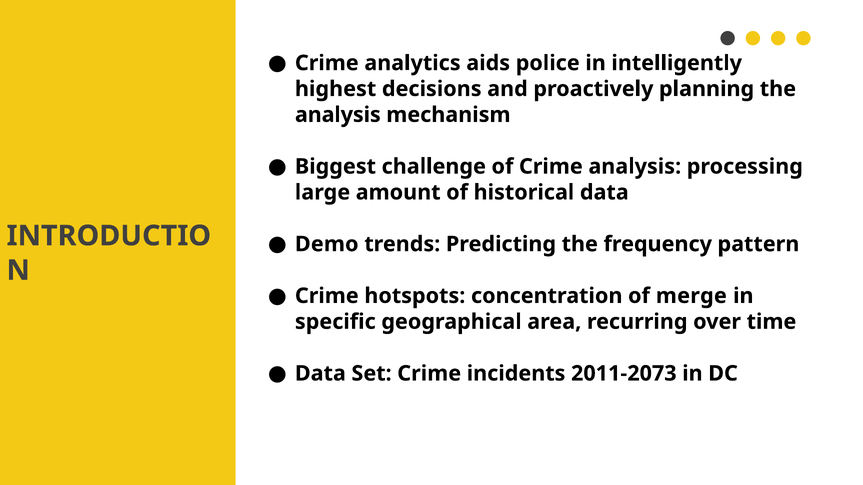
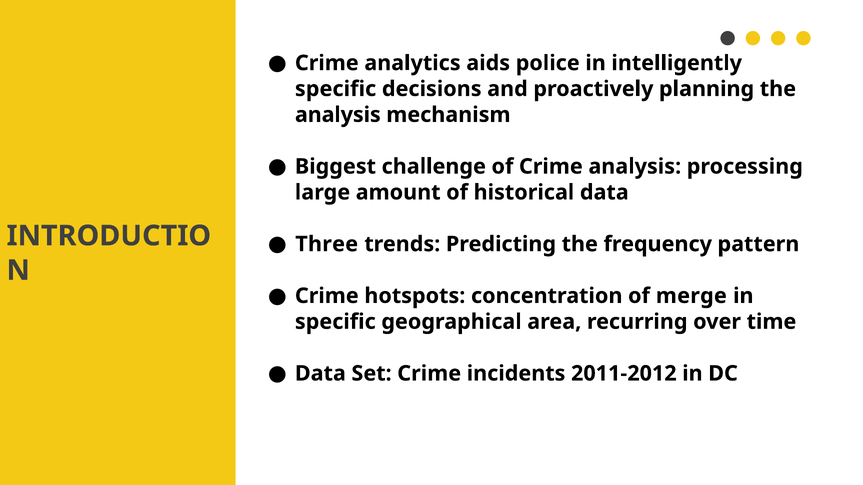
highest: highest -> specific (336, 89)
Demo: Demo -> Three (327, 244)
2011-2073: 2011-2073 -> 2011-2012 (624, 374)
